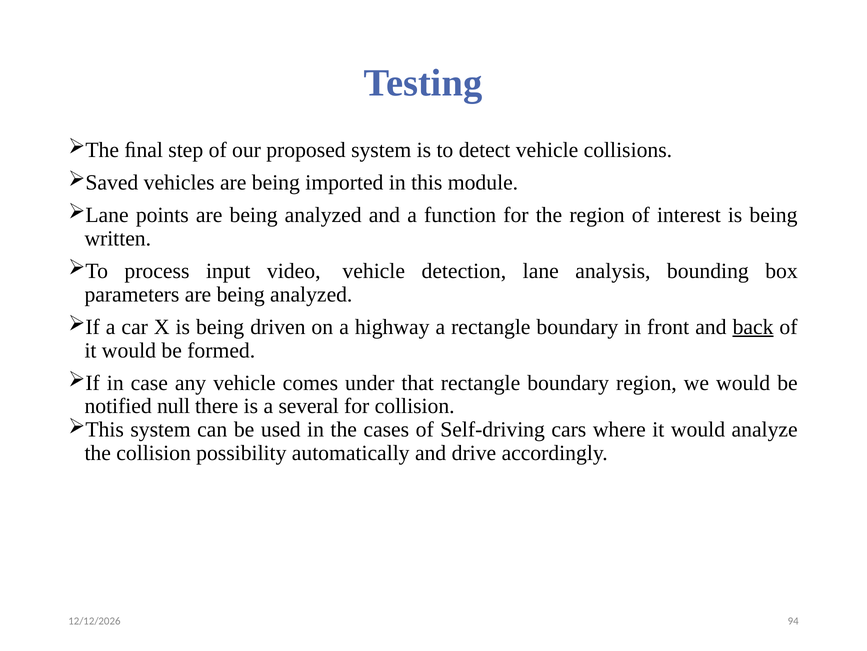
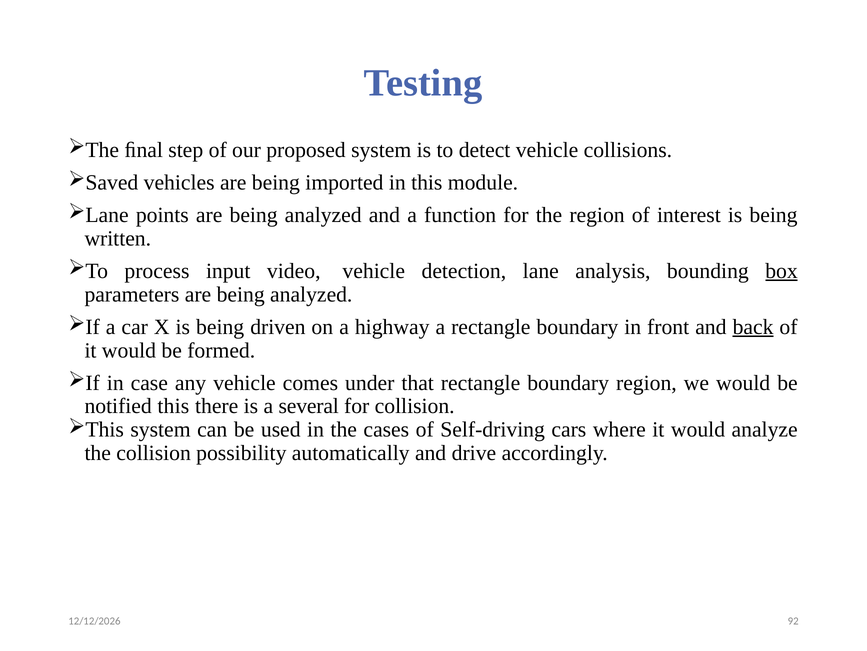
box underline: none -> present (782, 271)
notified null: null -> this (173, 406)
94: 94 -> 92 (793, 621)
